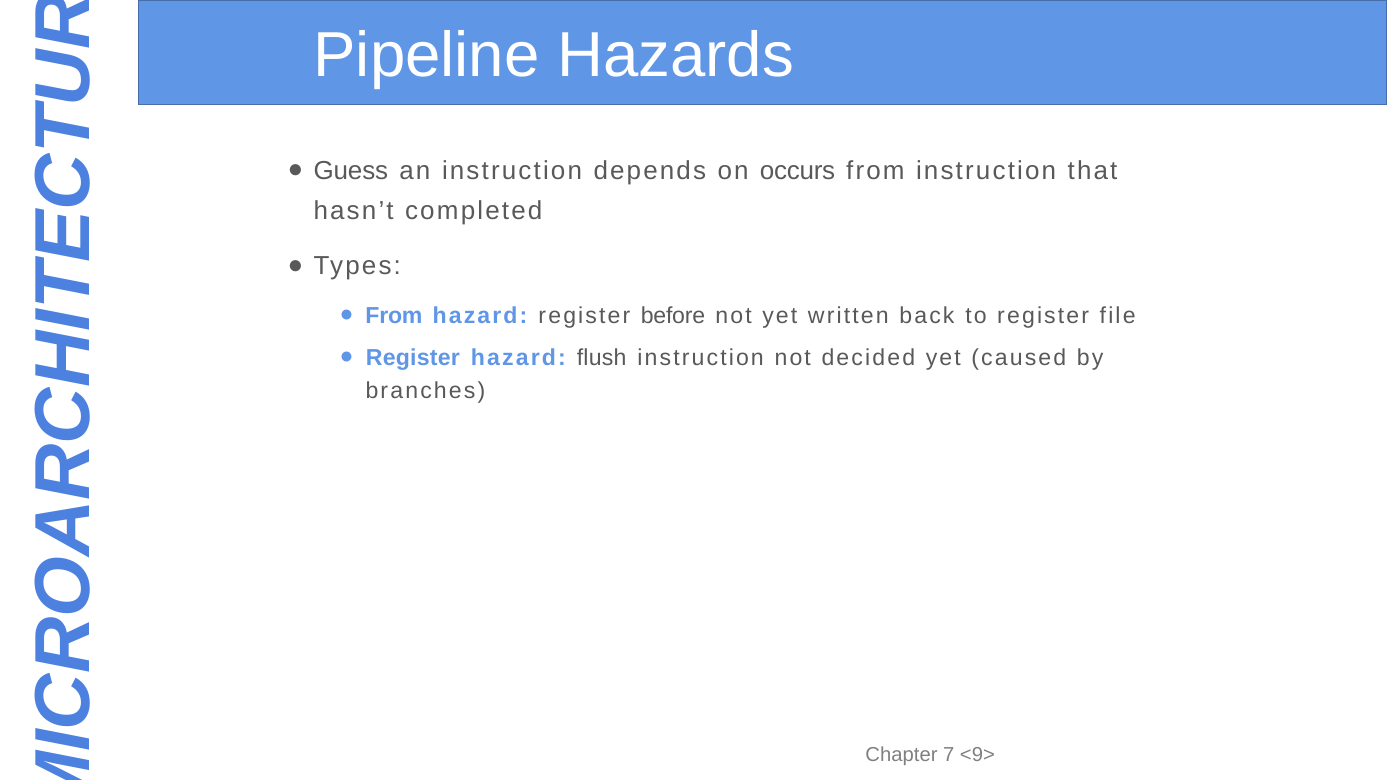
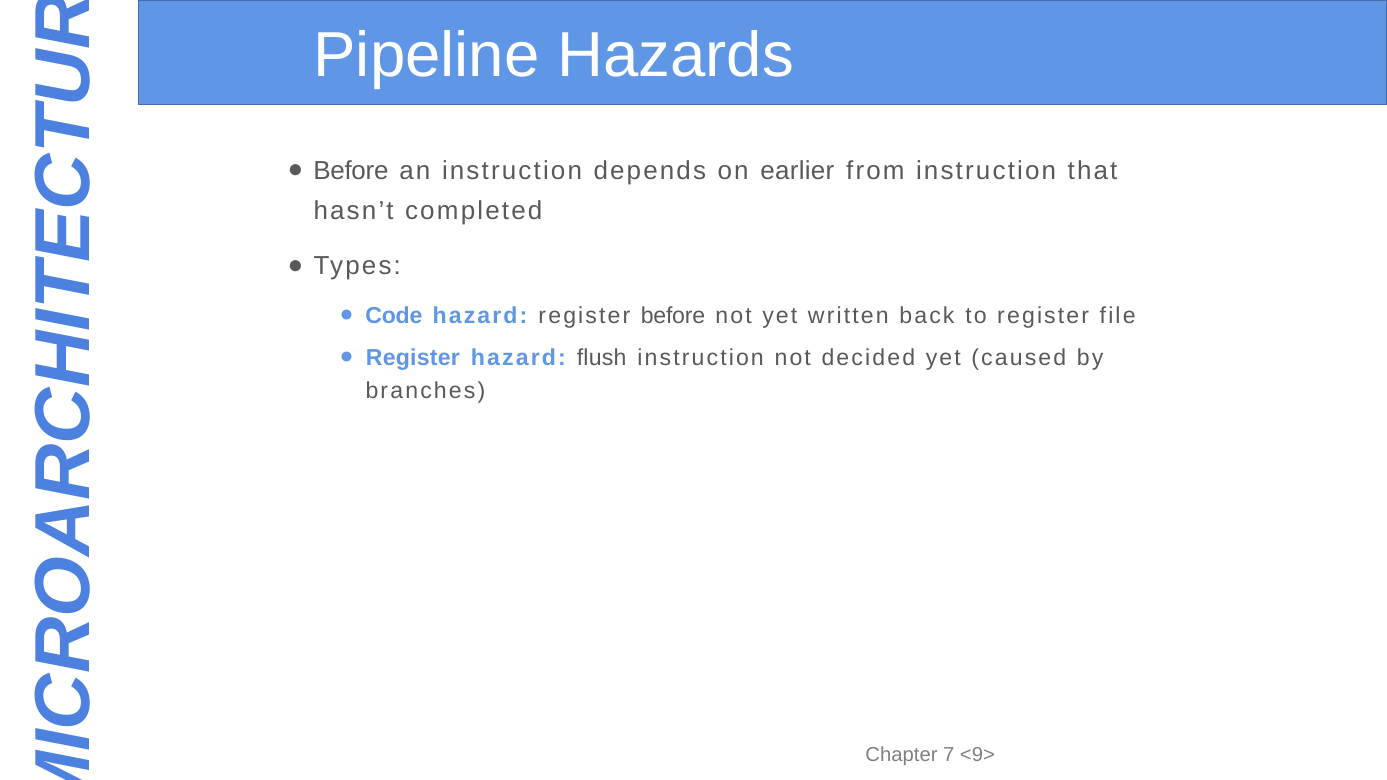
Guess: Guess -> Before (351, 171)
occurs: occurs -> earlier (797, 171)
From: From -> Code (394, 316)
